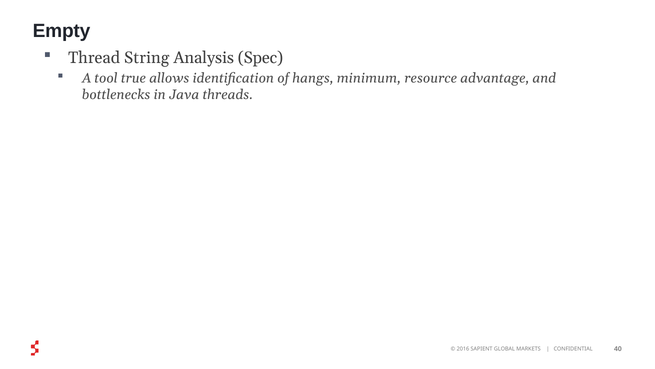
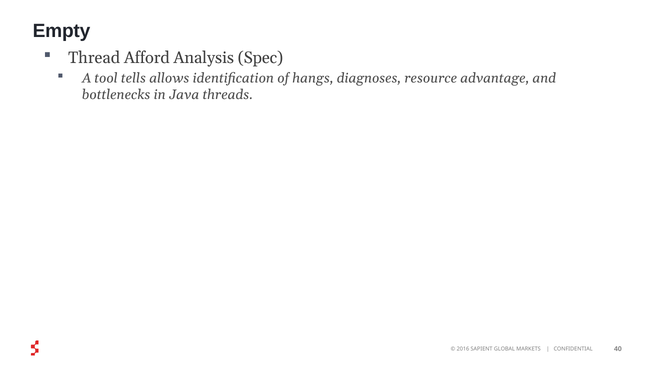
String: String -> Afford (147, 58)
true: true -> tells (133, 78)
minimum: minimum -> diagnoses (369, 78)
